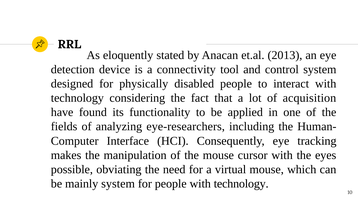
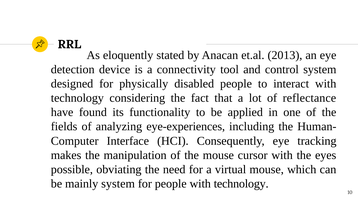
acquisition: acquisition -> reflectance (309, 98)
eye-researchers: eye-researchers -> eye-experiences (186, 127)
